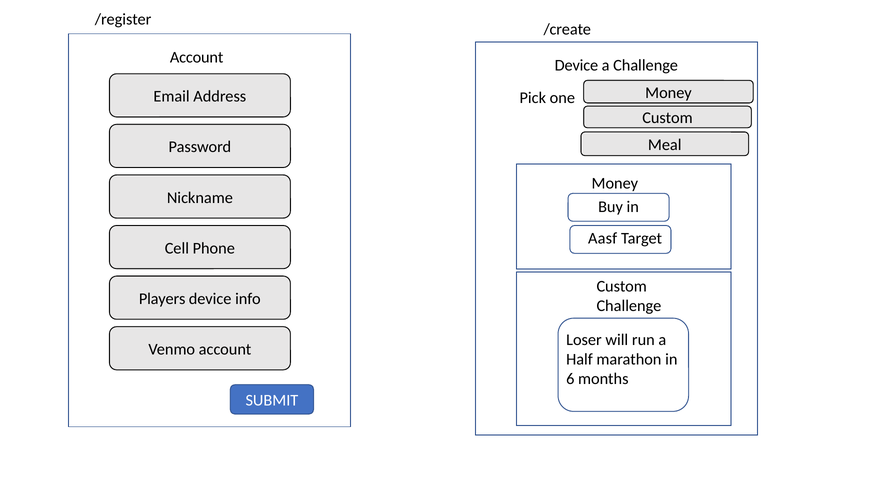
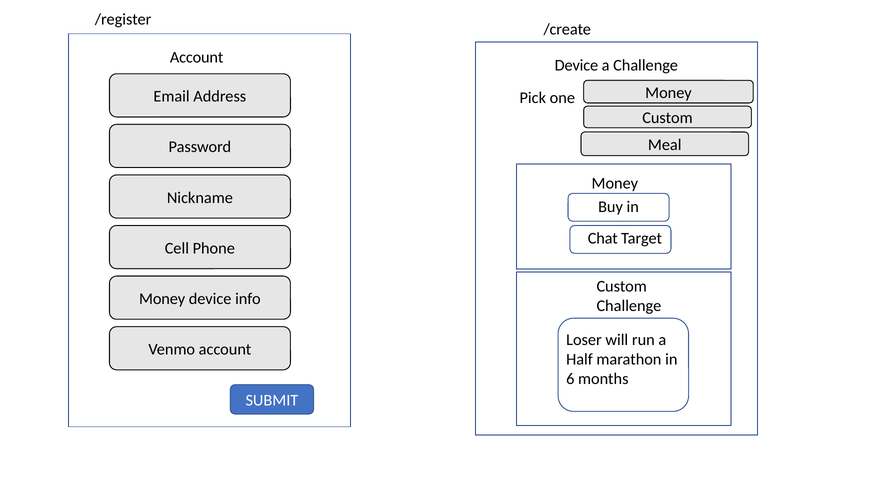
Aasf: Aasf -> Chat (603, 238)
Players: Players -> Money (162, 298)
